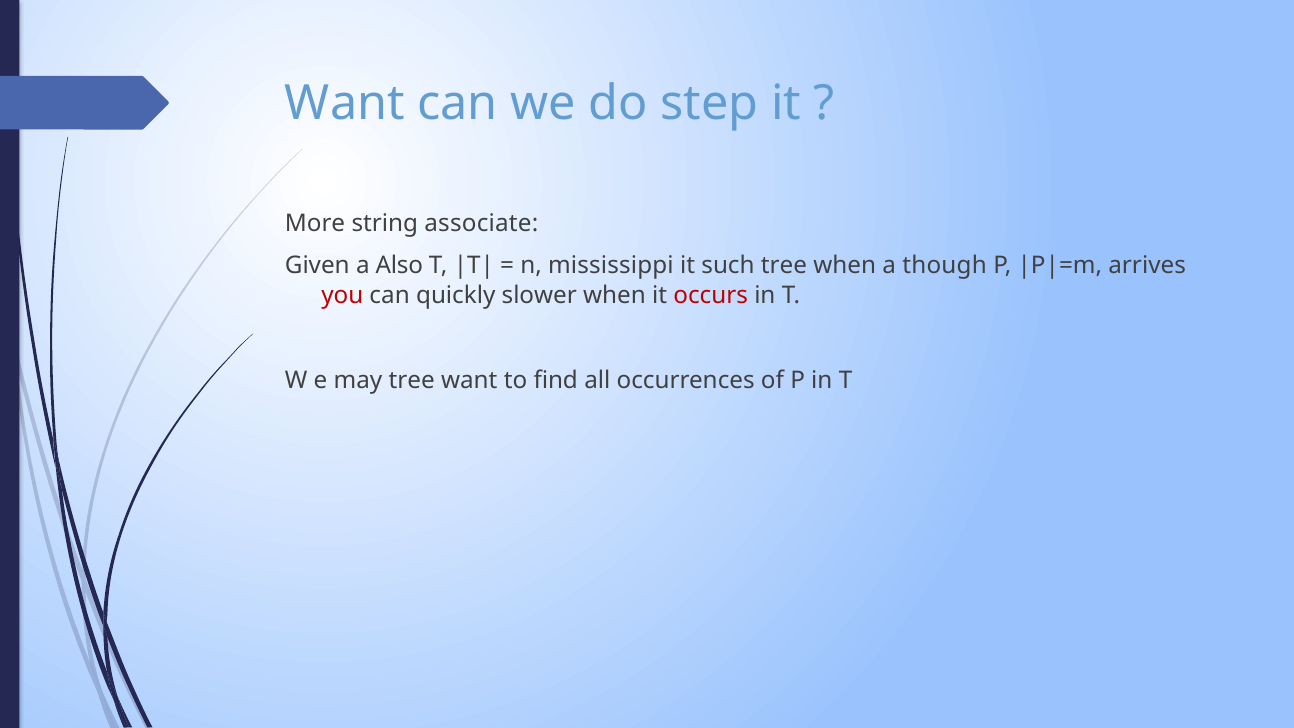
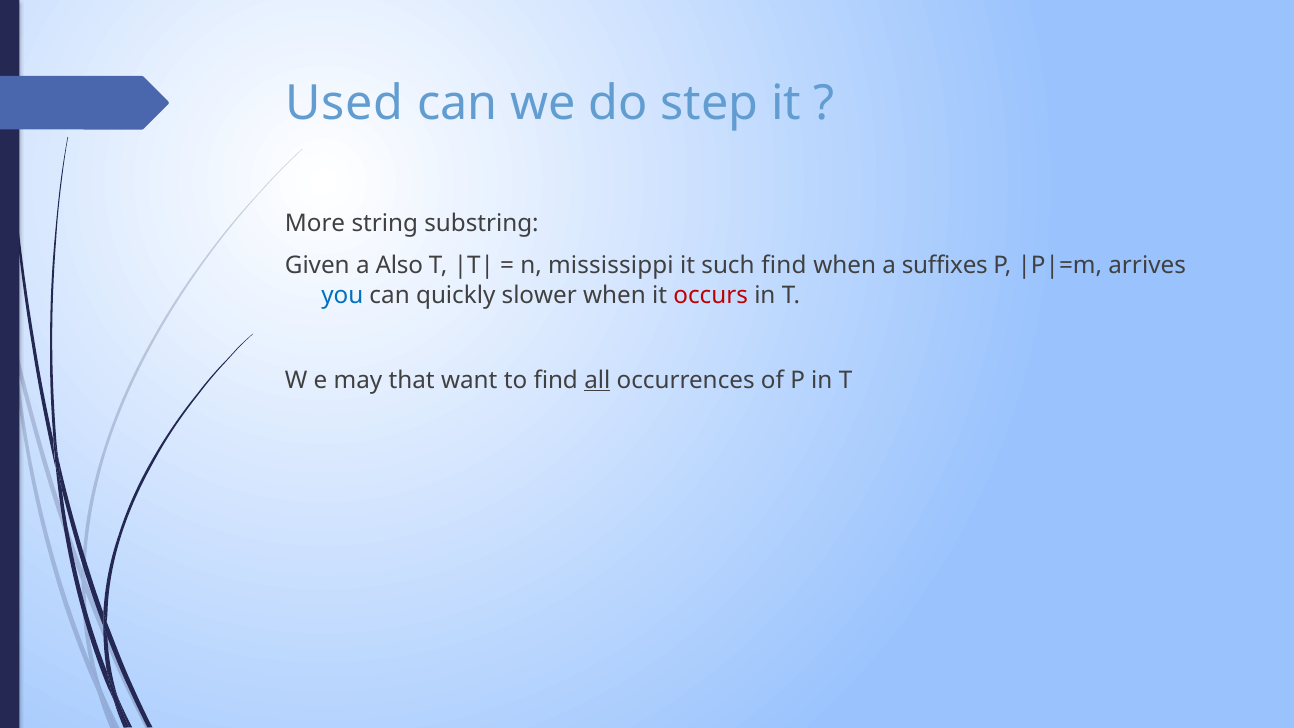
Want: Want -> Used (345, 104)
associate: associate -> substring (481, 223)
such tree: tree -> find (784, 266)
though: though -> suffixes (945, 266)
you colour: red -> blue (342, 295)
may tree: tree -> that (412, 380)
all underline: none -> present (597, 380)
